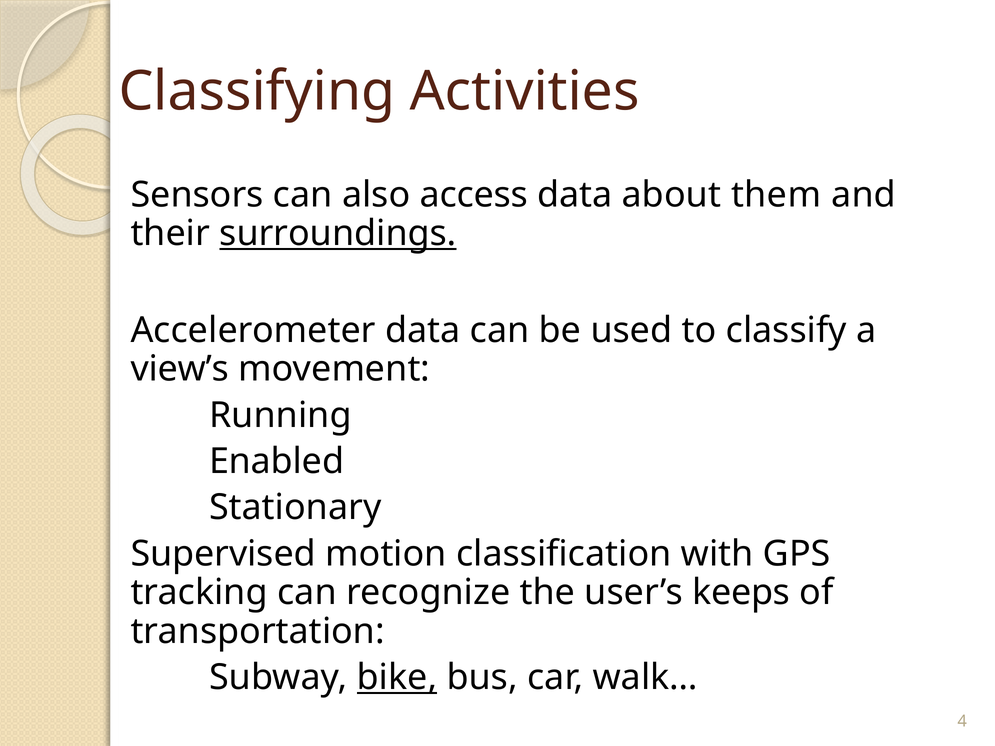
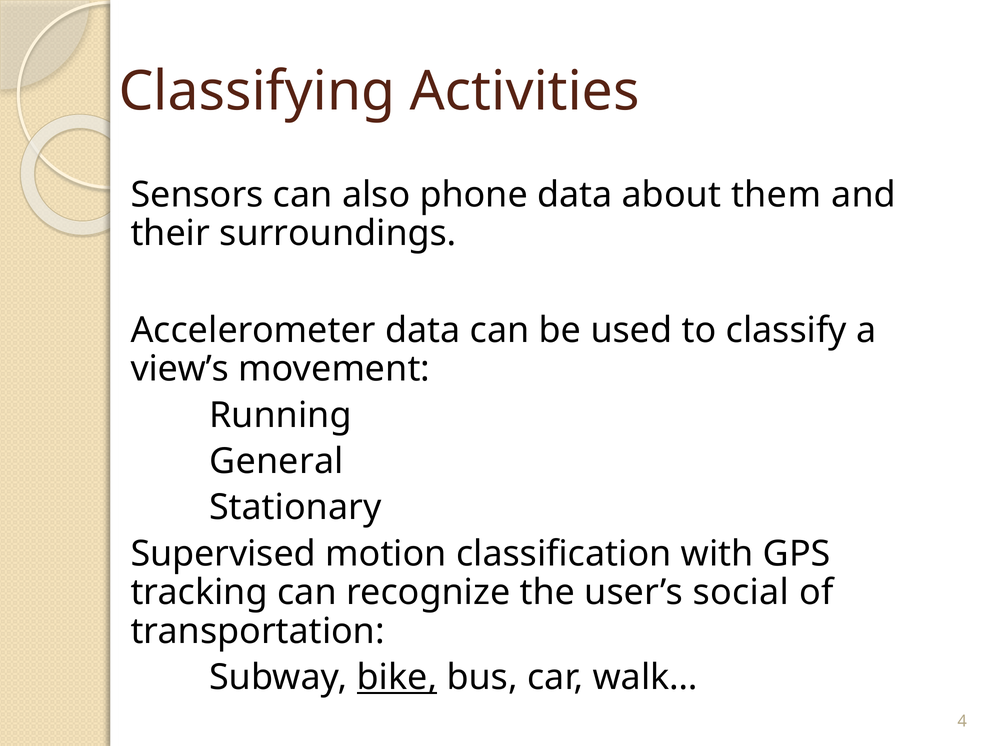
access: access -> phone (474, 195)
surroundings underline: present -> none (338, 234)
Enabled: Enabled -> General (276, 462)
keeps: keeps -> social (741, 593)
